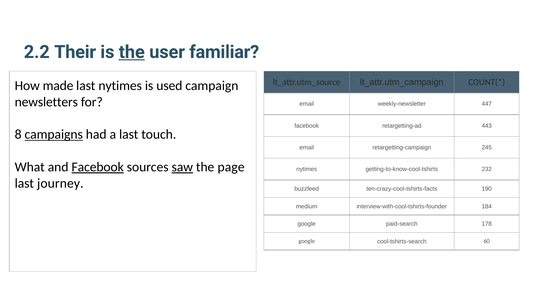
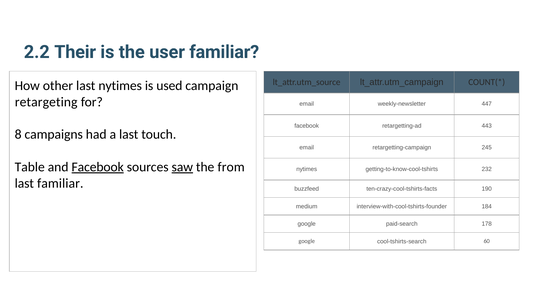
the underline: present -> none (132, 52)
made: made -> other (58, 86)
newsletters: newsletters -> retargeting (46, 102)
campaigns underline: present -> none (54, 134)
What: What -> Table (30, 167)
page: page -> from (231, 167)
last journey: journey -> familiar (60, 183)
